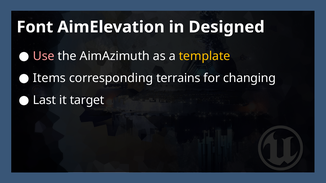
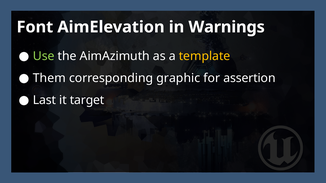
Designed: Designed -> Warnings (227, 27)
Use colour: pink -> light green (44, 56)
Items: Items -> Them (49, 78)
terrains: terrains -> graphic (178, 78)
changing: changing -> assertion (249, 78)
